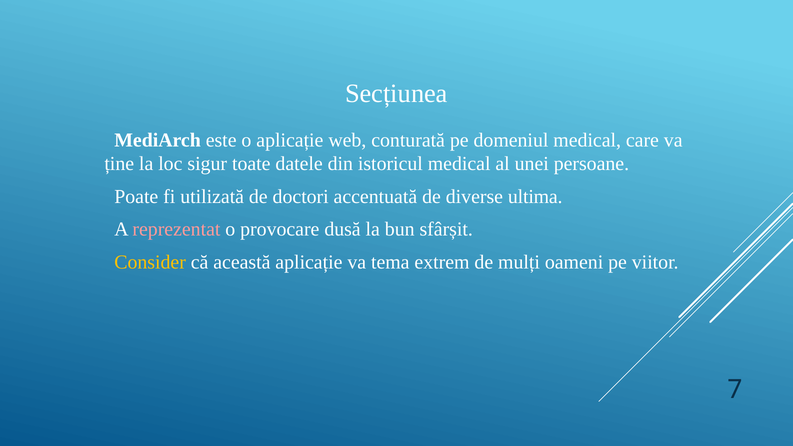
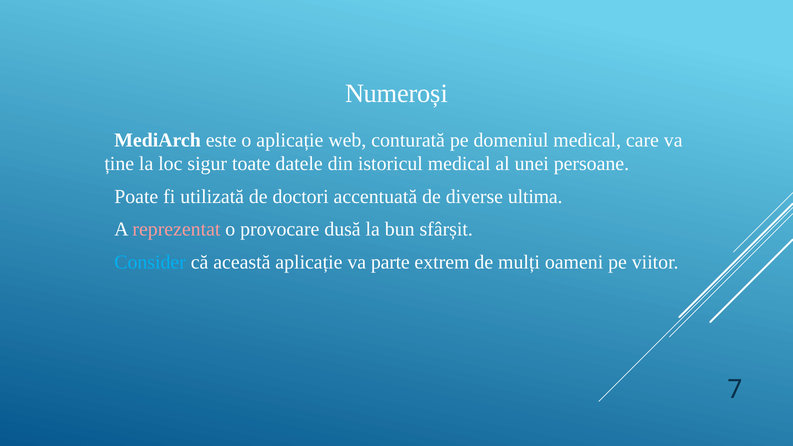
Secțiunea: Secțiunea -> Numeroși (396, 94)
Consider colour: yellow -> light blue (150, 262)
tema: tema -> parte (390, 262)
